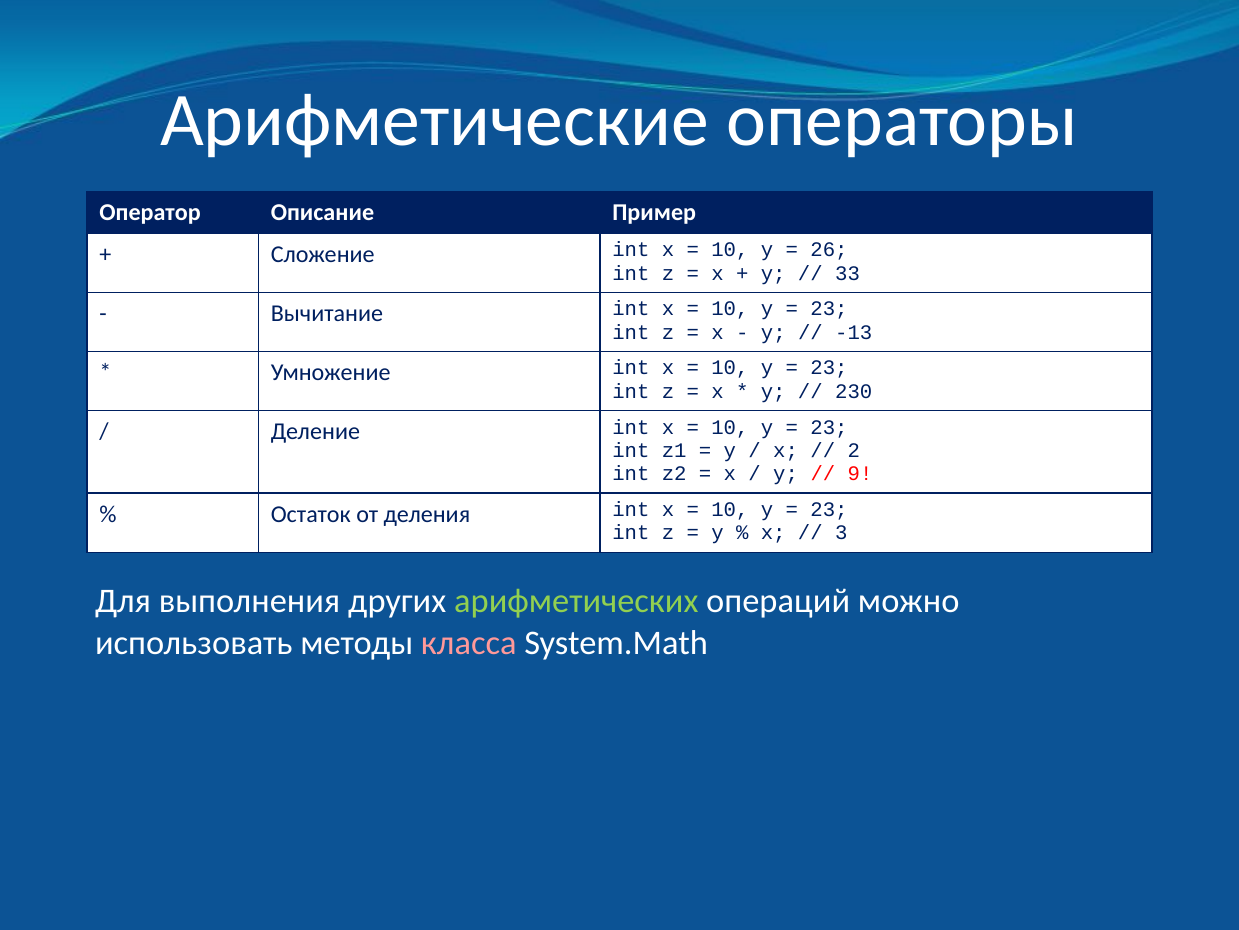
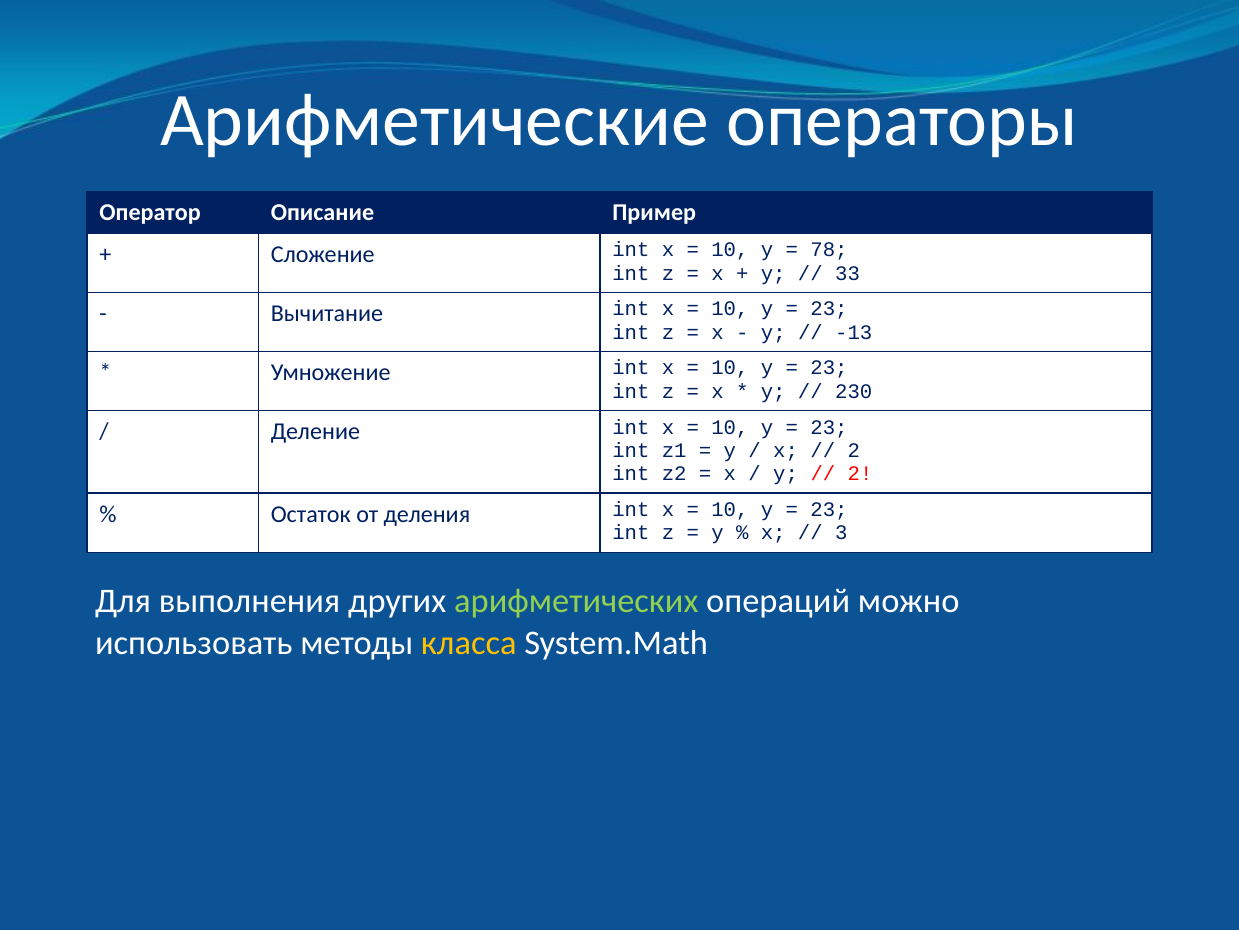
26: 26 -> 78 (829, 250)
9: 9 -> 2 (860, 474)
класса colour: pink -> yellow (469, 642)
